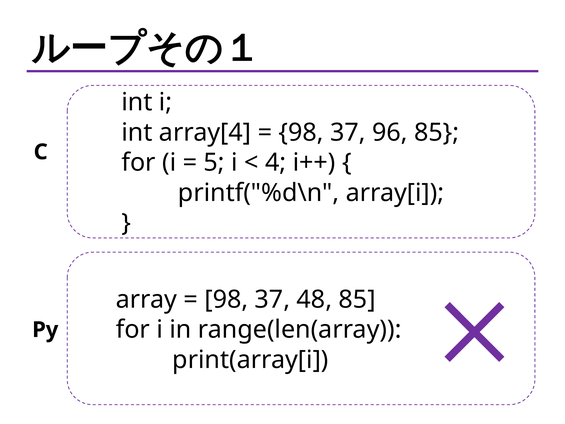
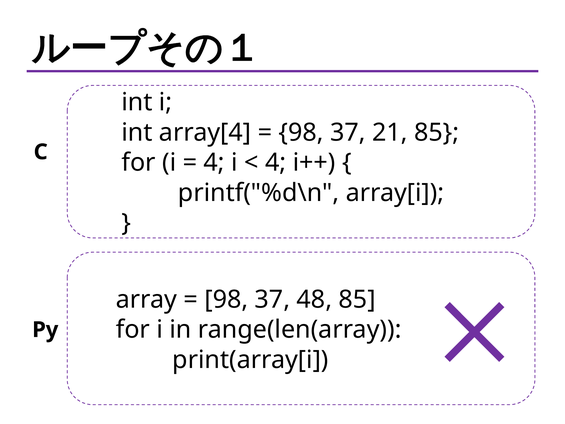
96: 96 -> 21 (390, 132)
5: 5 -> 4 (214, 163)
